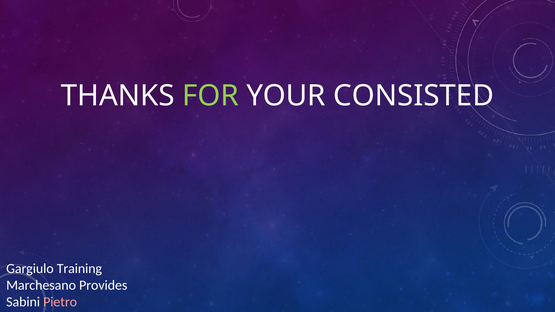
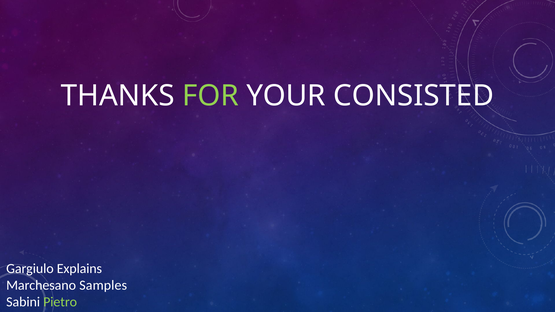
Training: Training -> Explains (79, 269)
Provides: Provides -> Samples (103, 286)
Pietro colour: pink -> light green (60, 302)
